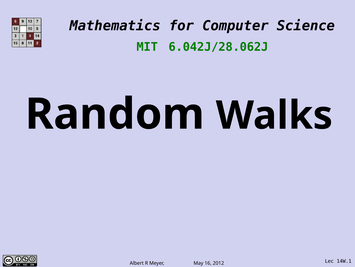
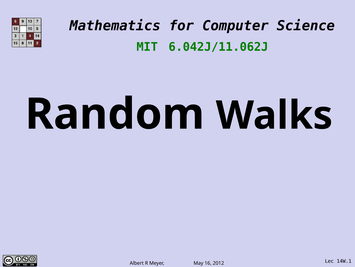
6.042J/28.062J: 6.042J/28.062J -> 6.042J/11.062J (218, 47)
